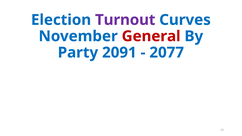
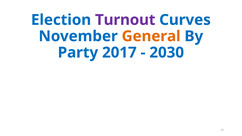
General colour: red -> orange (151, 36)
2091: 2091 -> 2017 (119, 53)
2077: 2077 -> 2030 (167, 53)
